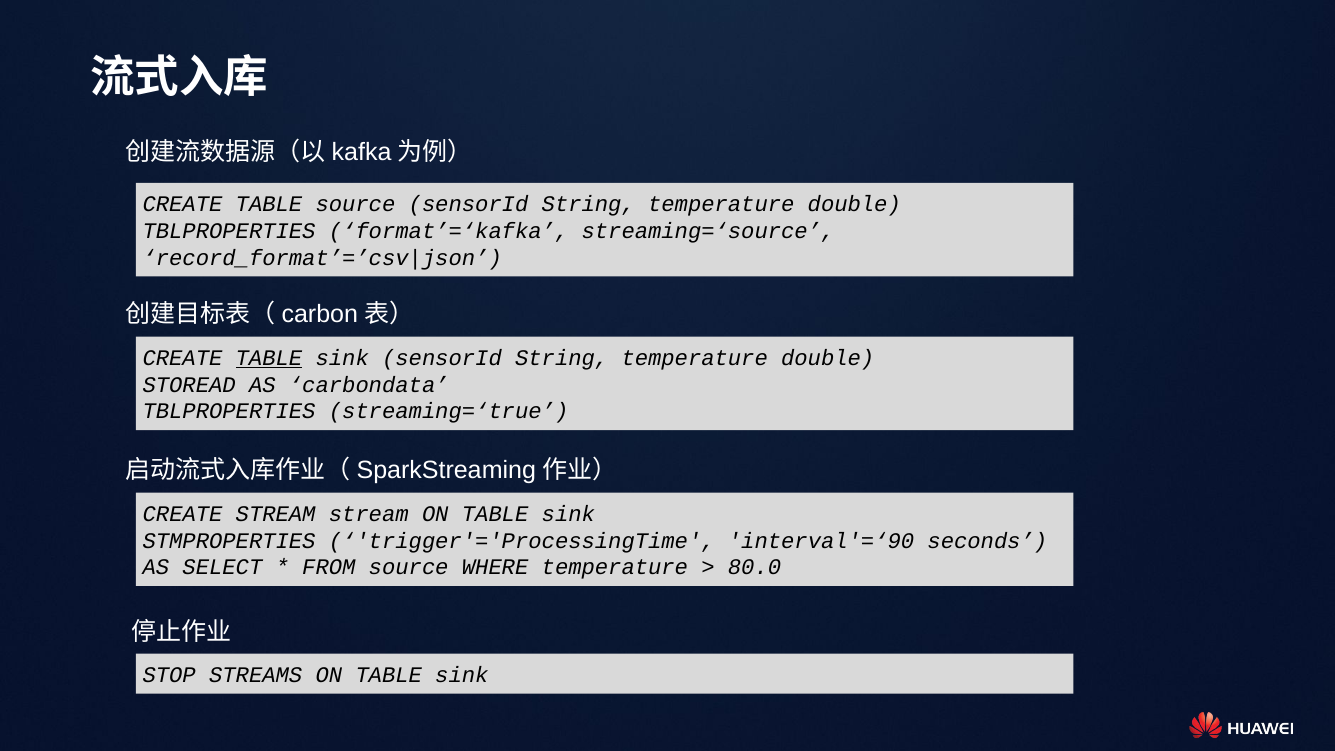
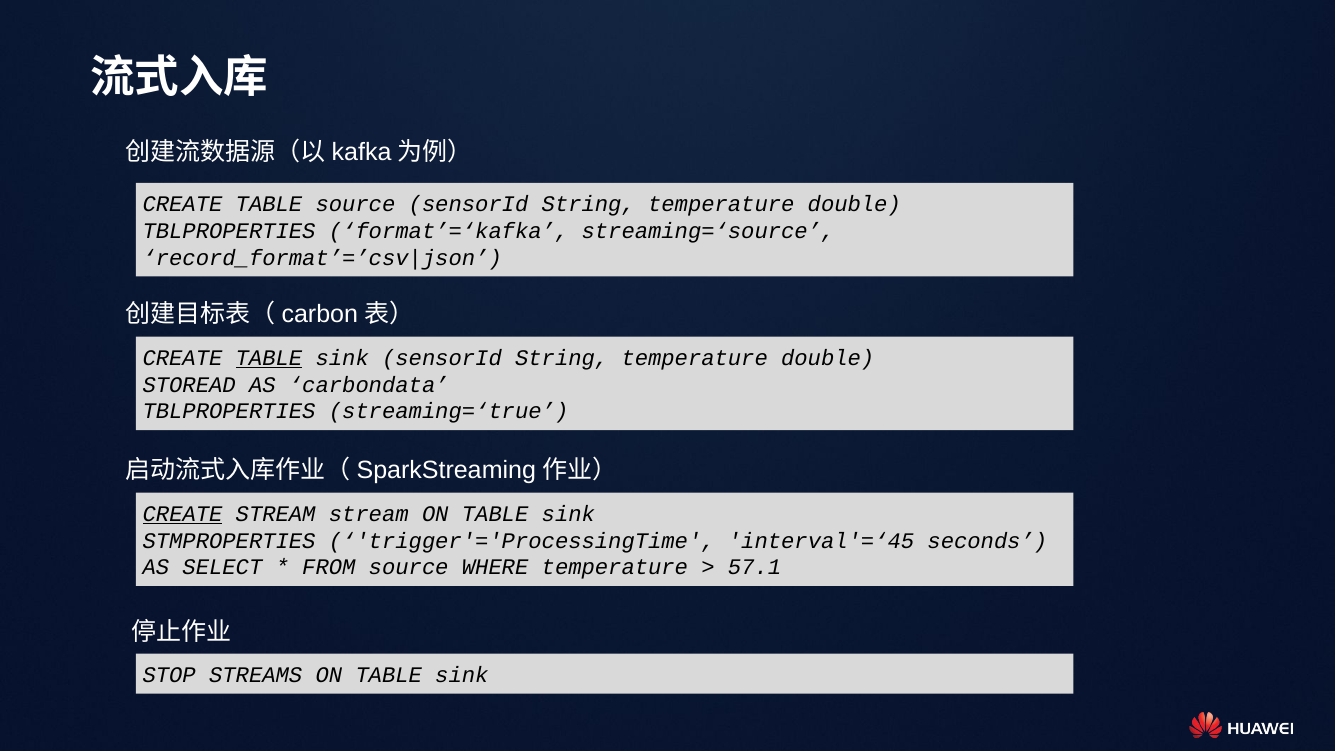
CREATE underline: none -> present (183, 514)
interval'=‘90: interval'=‘90 -> interval'=‘45 (821, 541)
80.0: 80.0 -> 57.1 (755, 567)
